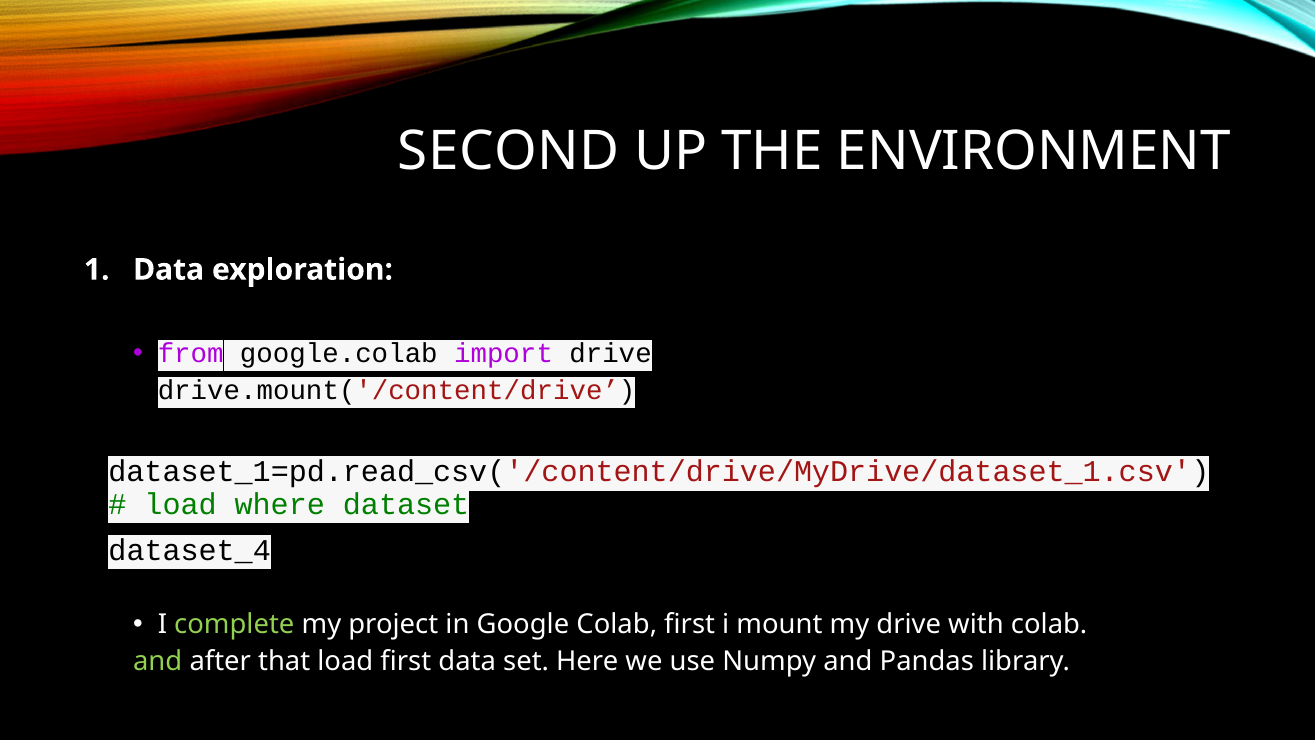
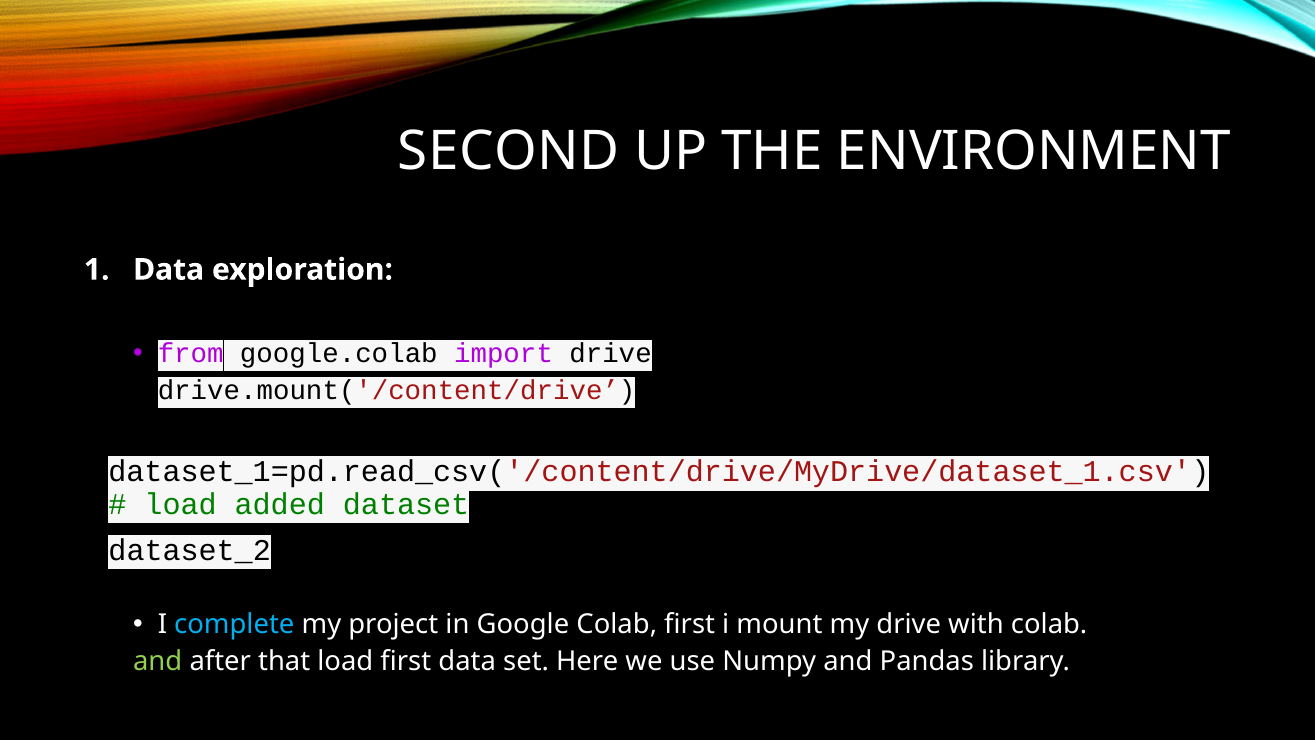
where: where -> added (280, 504)
dataset_4: dataset_4 -> dataset_2 (190, 550)
complete colour: light green -> light blue (234, 624)
